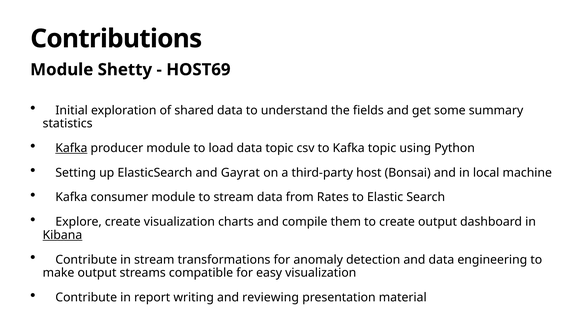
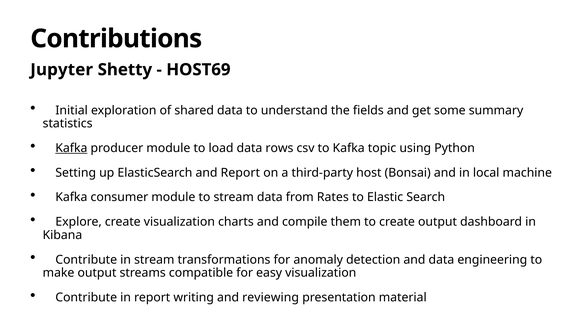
Module: Module -> Jupyter (62, 70)
data topic: topic -> rows (279, 148)
and Gayrat: Gayrat -> Report (240, 173)
Kibana underline: present -> none (62, 235)
